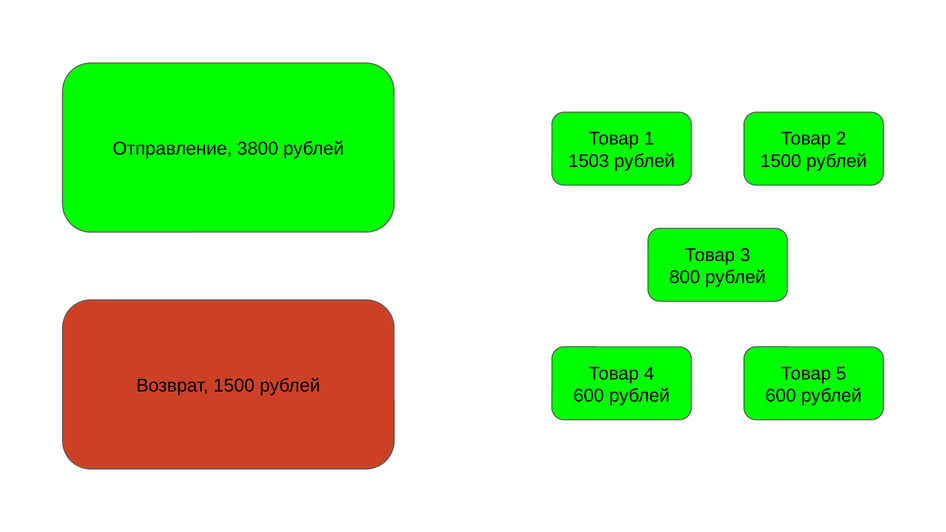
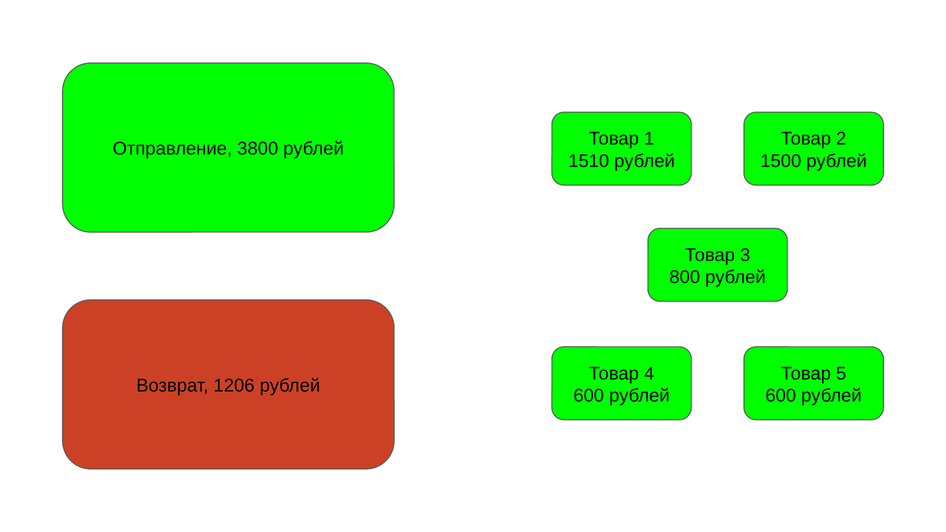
1503: 1503 -> 1510 (589, 161)
Возврат 1500: 1500 -> 1206 (234, 386)
